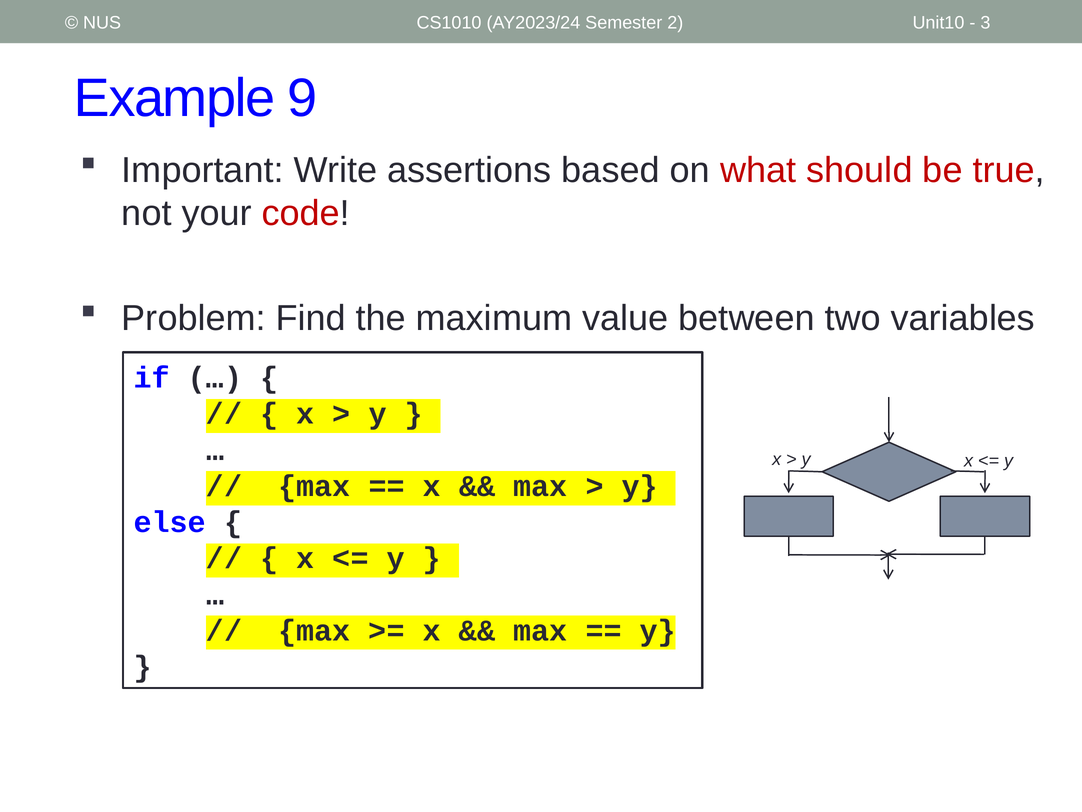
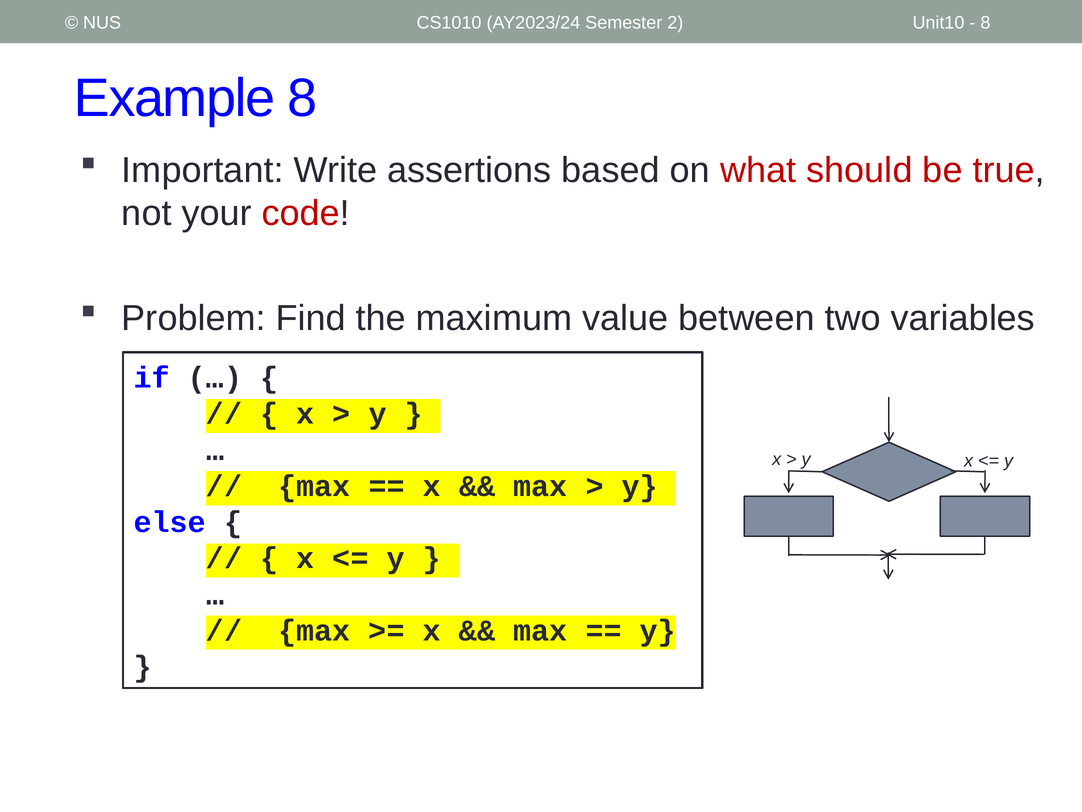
3: 3 -> 8 (985, 23)
Example 9: 9 -> 8 (302, 98)
